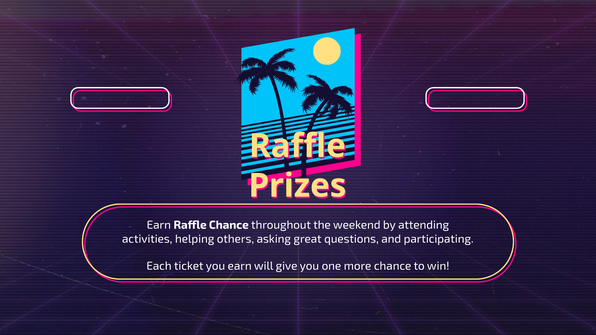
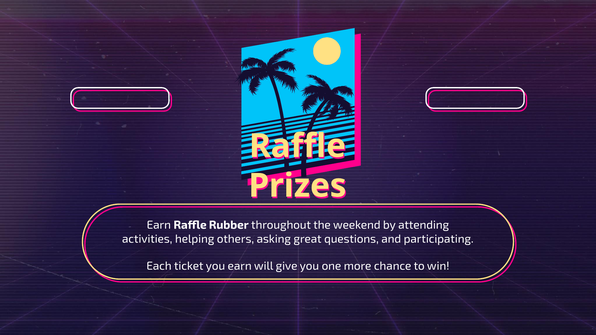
Raffle Chance: Chance -> Rubber (229, 225)
